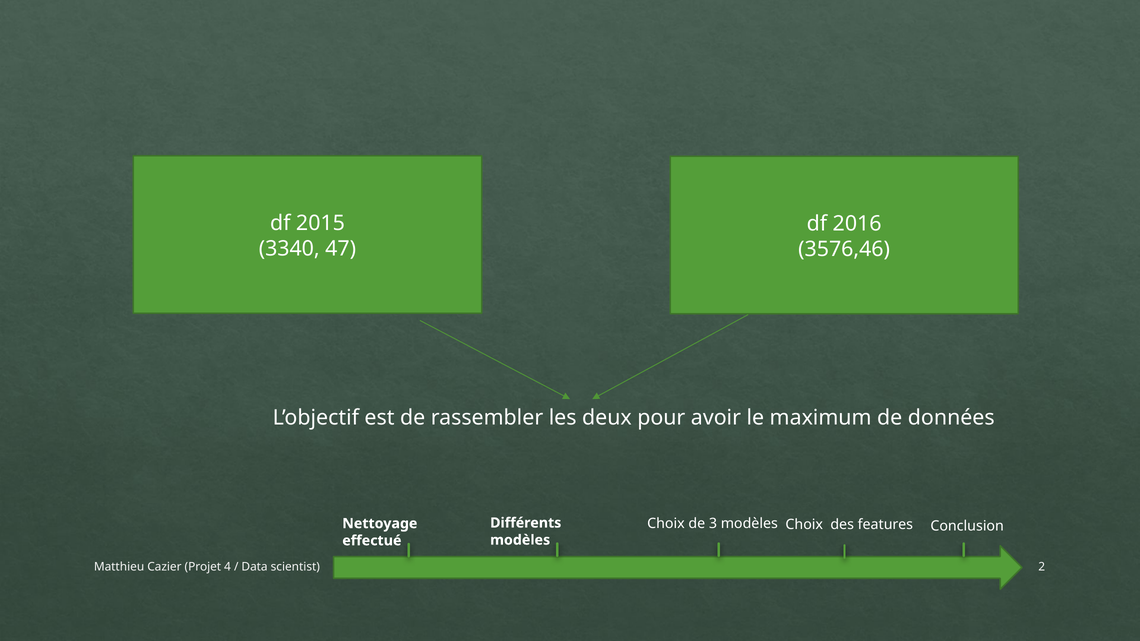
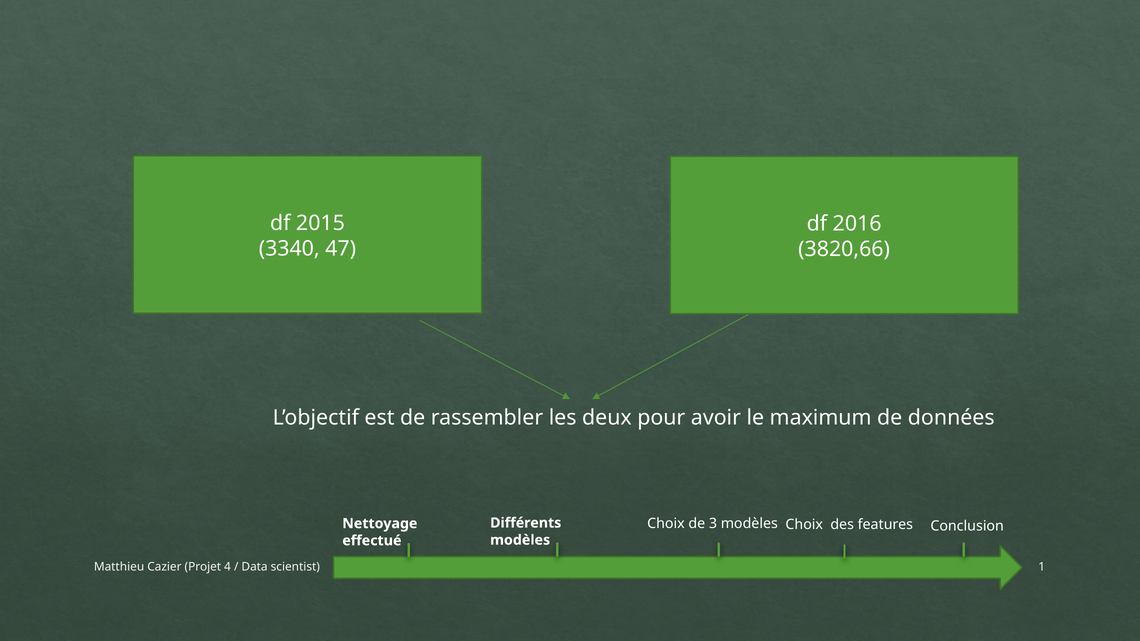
3576,46: 3576,46 -> 3820,66 (844, 249)
2: 2 -> 1 (1042, 567)
